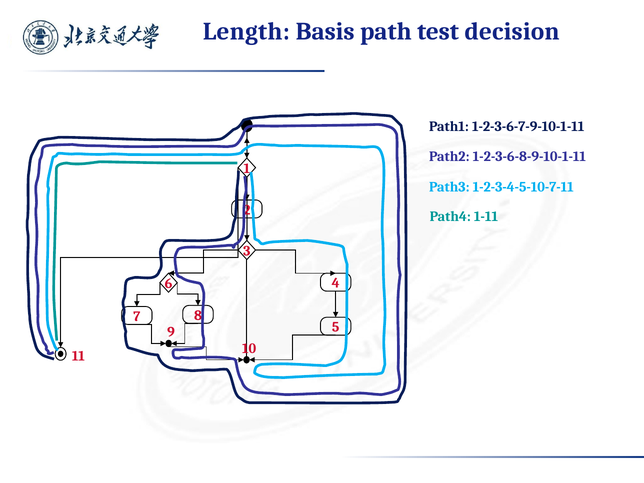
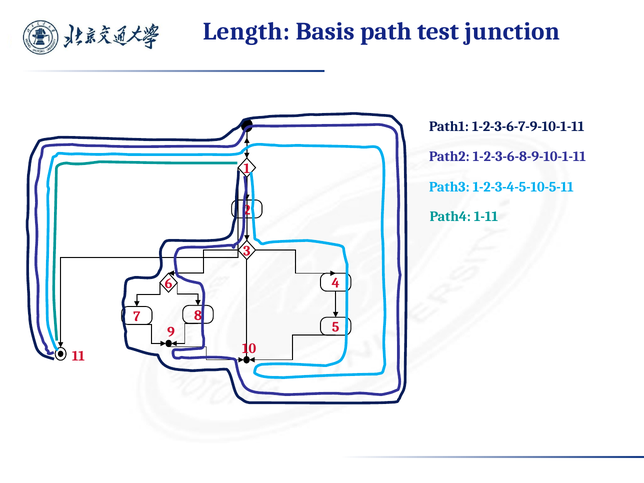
decision: decision -> junction (512, 32)
1-2-3-4-5-10-7-11: 1-2-3-4-5-10-7-11 -> 1-2-3-4-5-10-5-11 (523, 187)
